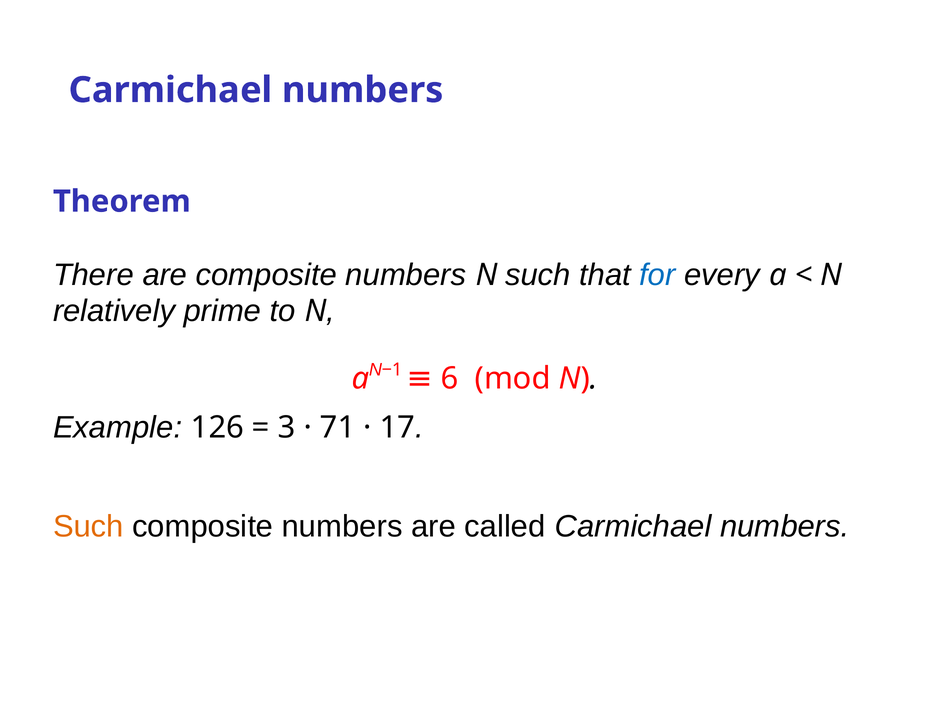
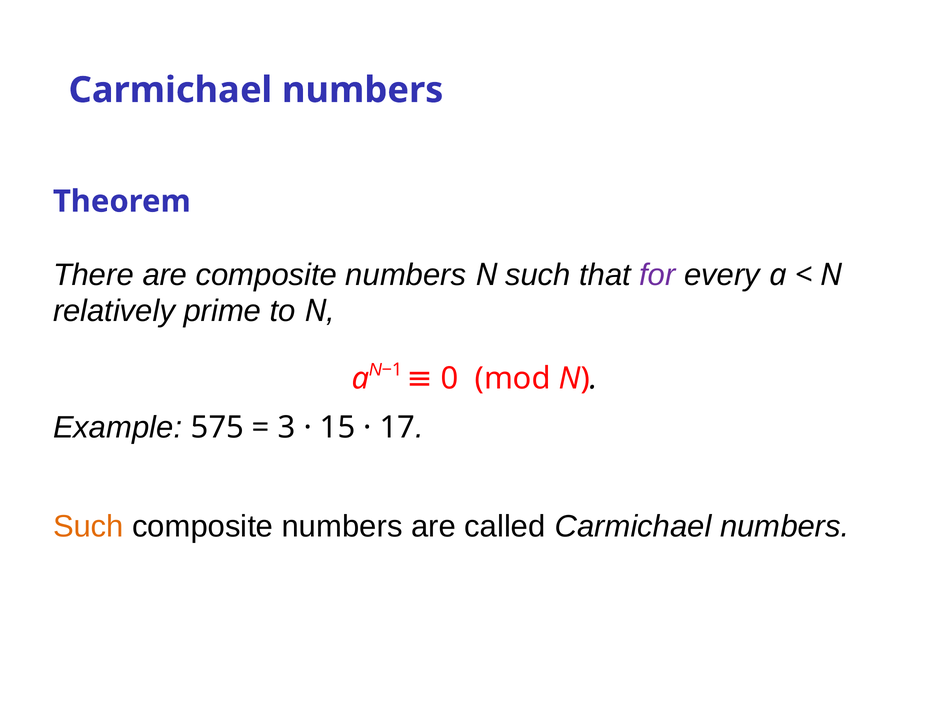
for colour: blue -> purple (657, 275)
6: 6 -> 0 (450, 378)
126: 126 -> 575 (217, 428)
71: 71 -> 15 (338, 428)
